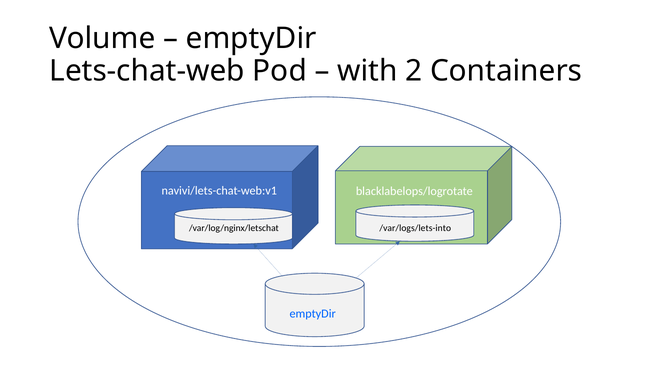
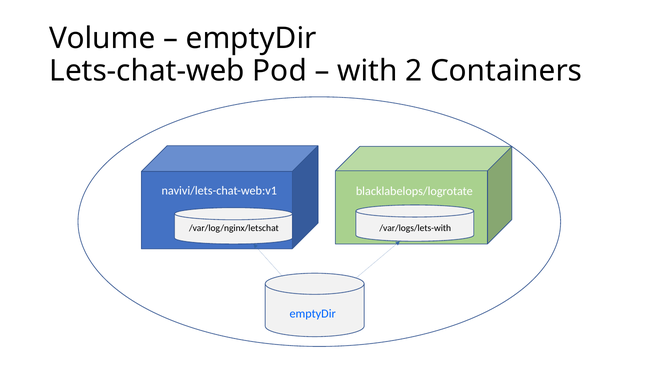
/var/logs/lets-into: /var/logs/lets-into -> /var/logs/lets-with (415, 228)
